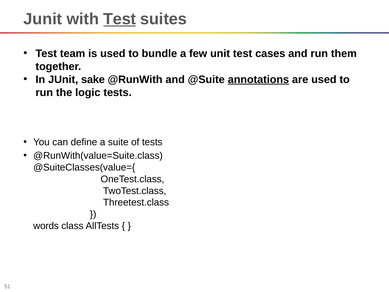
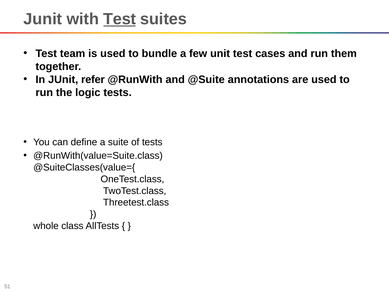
sake: sake -> refer (93, 79)
annotations underline: present -> none (258, 79)
words: words -> whole (46, 226)
